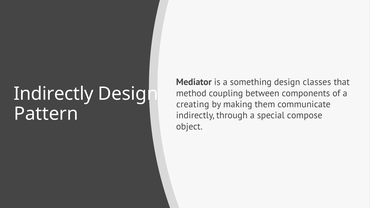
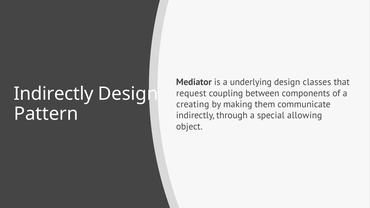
something: something -> underlying (251, 82)
method: method -> request (191, 93)
compose: compose -> allowing (305, 115)
